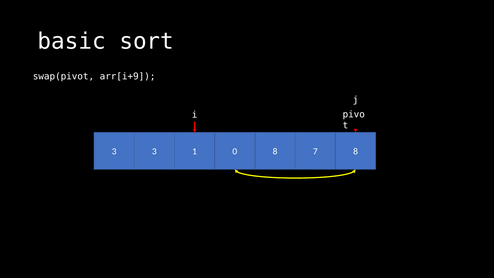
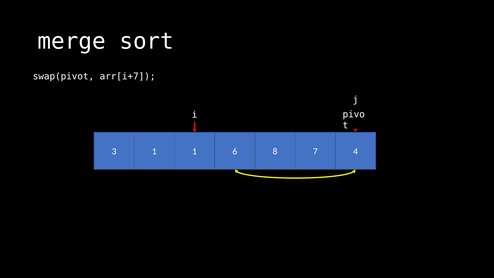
basic: basic -> merge (72, 41)
arr[i+9: arr[i+9 -> arr[i+7 (128, 77)
3 3: 3 -> 1 (154, 151)
0: 0 -> 6 (235, 151)
7 8: 8 -> 4 (356, 151)
